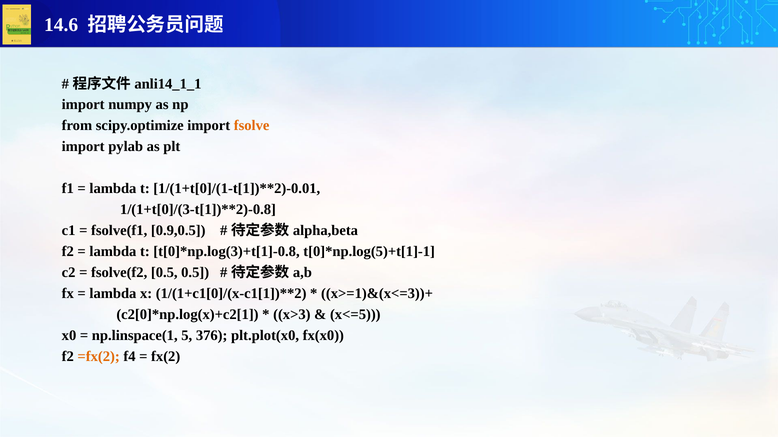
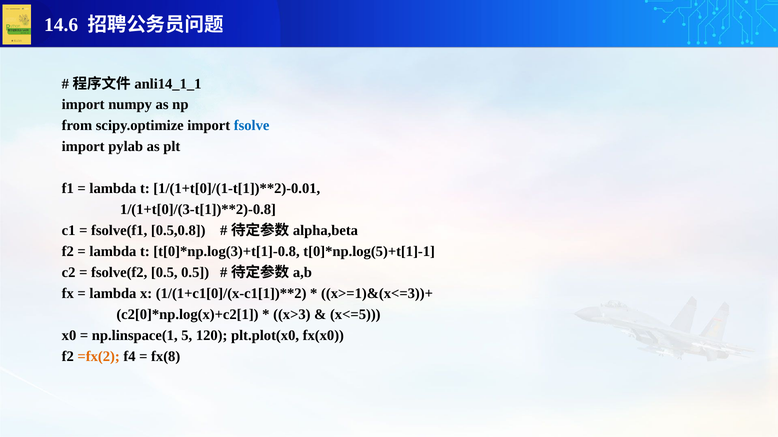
fsolve colour: orange -> blue (252, 126)
0.9,0.5: 0.9,0.5 -> 0.5,0.8 (178, 231)
376: 376 -> 120 (212, 336)
fx(2: fx(2 -> fx(8 (166, 357)
